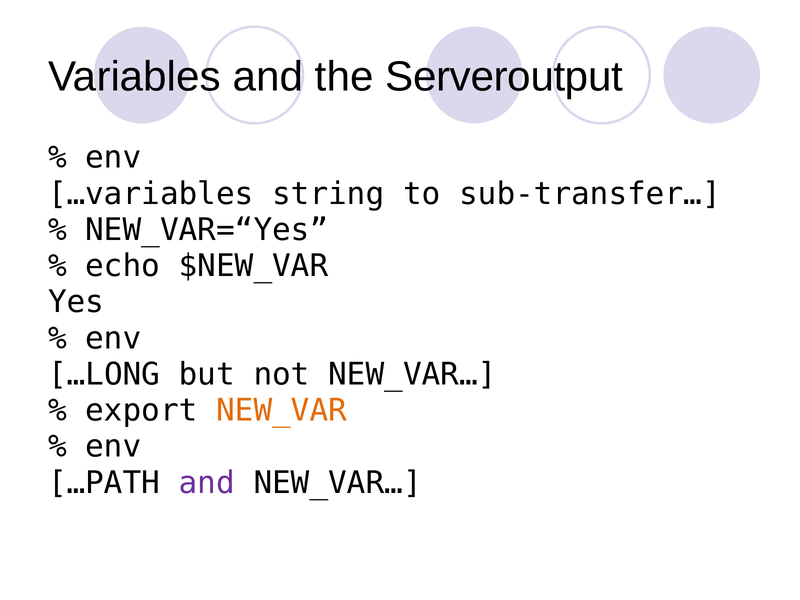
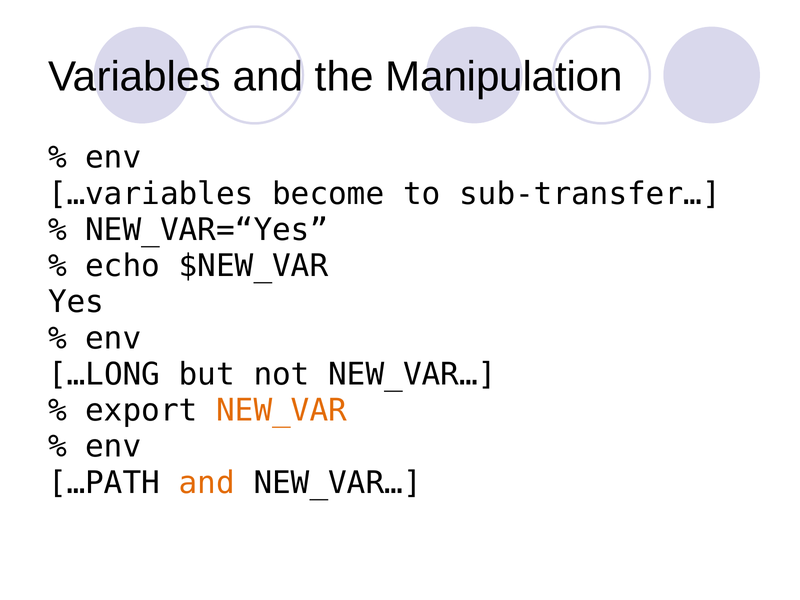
Serveroutput: Serveroutput -> Manipulation (504, 77)
string: string -> become (328, 194)
and colour: purple -> orange (207, 483)
